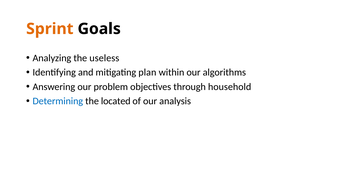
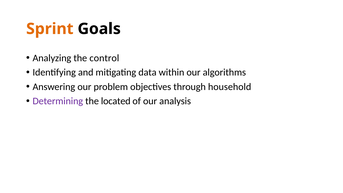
useless: useless -> control (104, 58)
plan: plan -> data (147, 72)
Determining colour: blue -> purple (58, 101)
